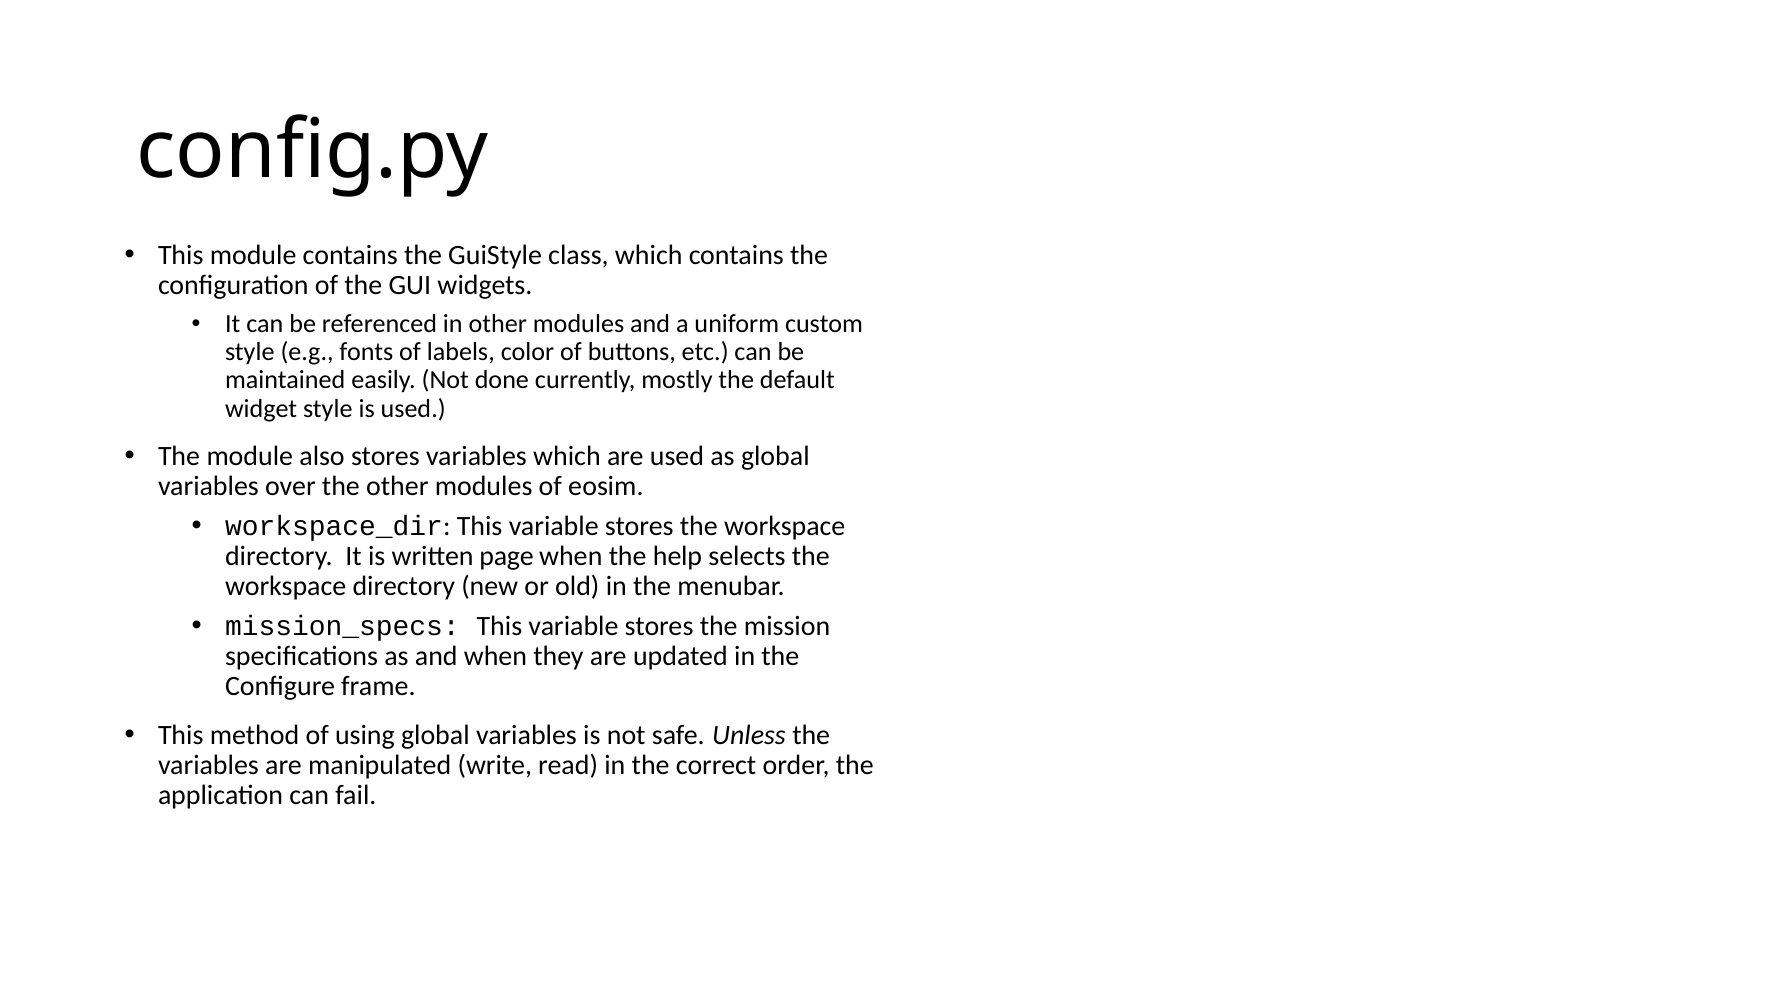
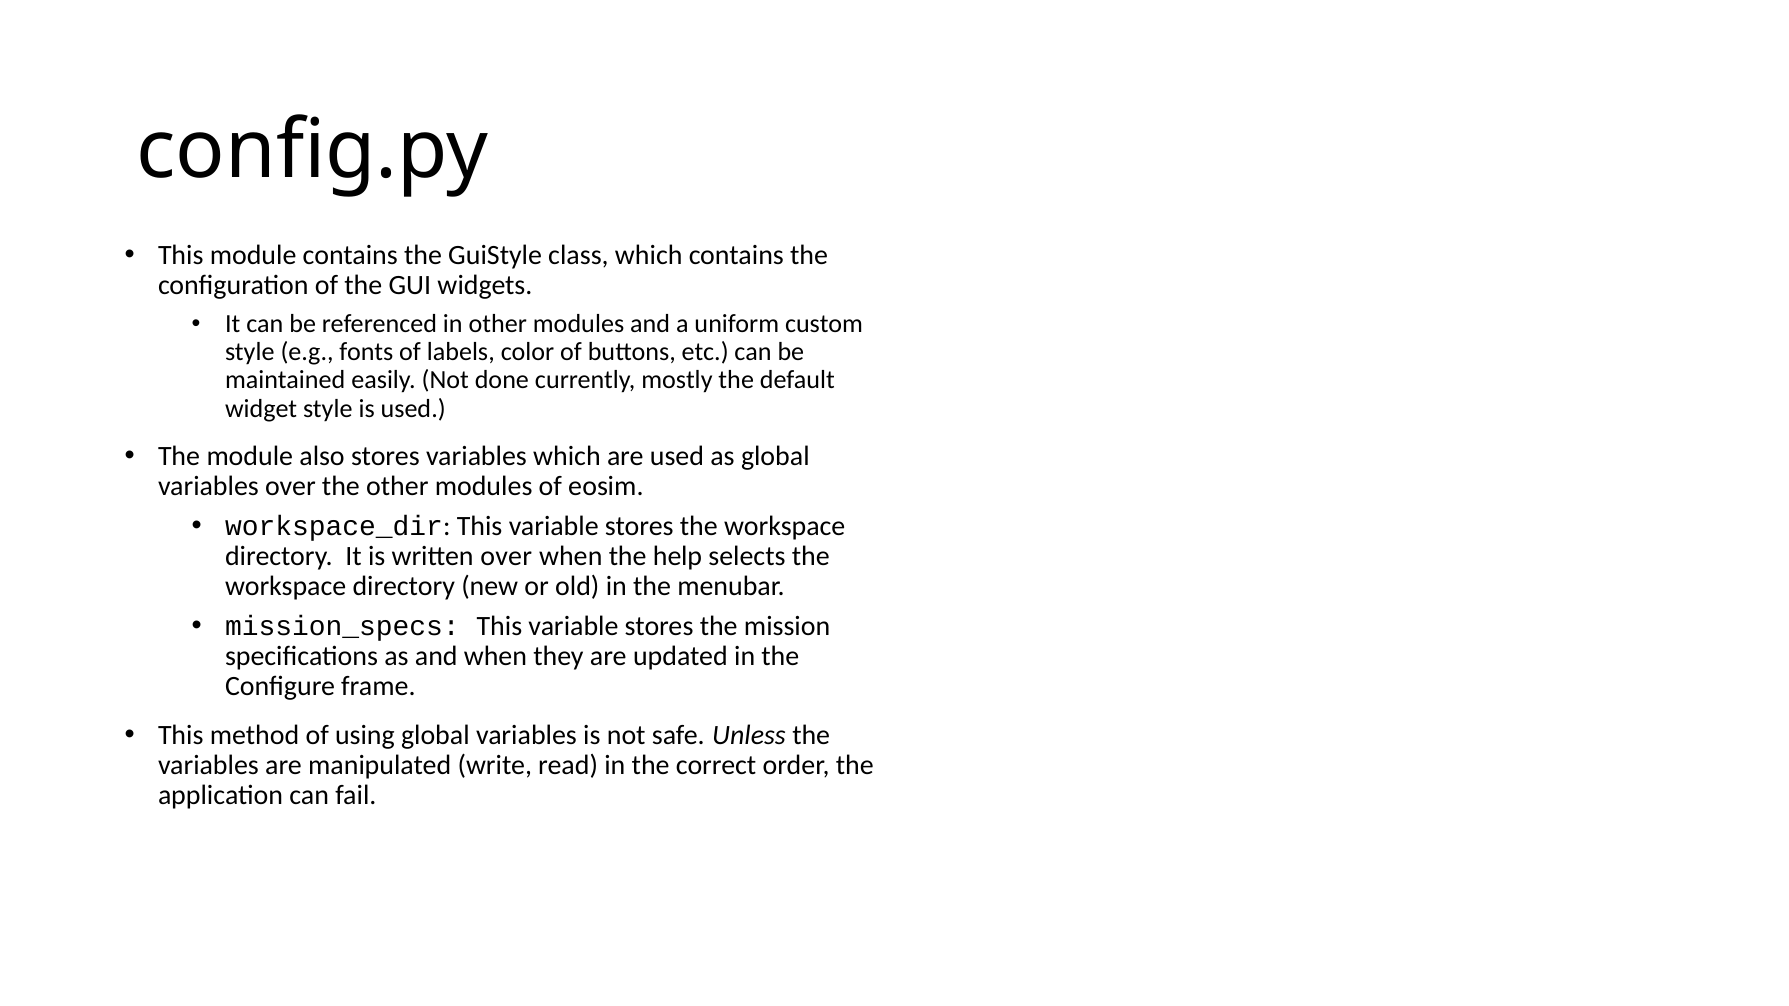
written page: page -> over (506, 556)
